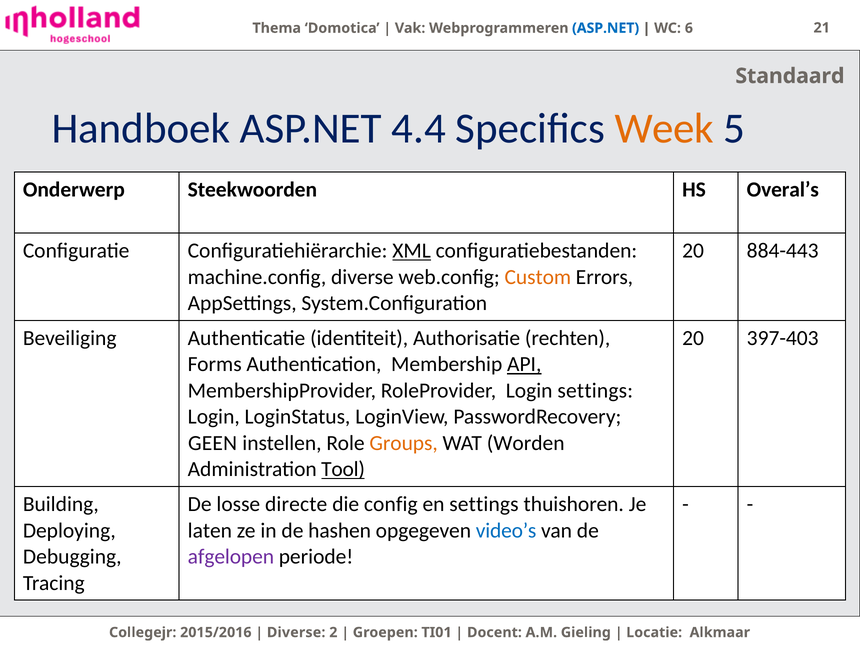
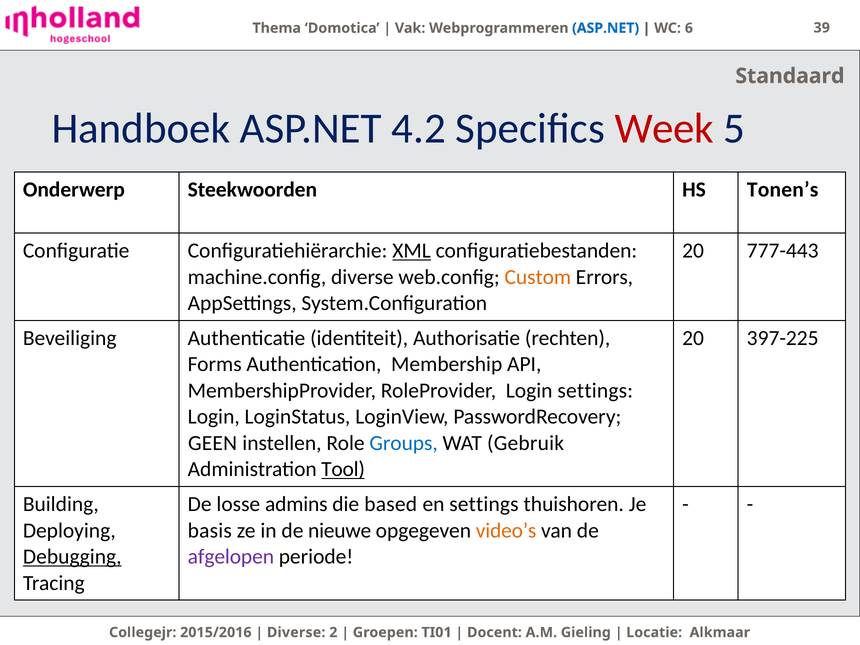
21: 21 -> 39 (822, 28)
4.4: 4.4 -> 4.2 (419, 128)
Week colour: orange -> red (664, 128)
Overal’s: Overal’s -> Tonen’s (783, 190)
884-443: 884-443 -> 777-443 (783, 251)
397-403: 397-403 -> 397-225 (783, 338)
API underline: present -> none (524, 364)
Groups colour: orange -> blue (404, 443)
Worden: Worden -> Gebruik (526, 443)
directe: directe -> admins (296, 504)
config: config -> based (391, 504)
laten: laten -> basis (210, 530)
hashen: hashen -> nieuwe (340, 530)
video’s colour: blue -> orange (506, 530)
Debugging underline: none -> present (72, 557)
